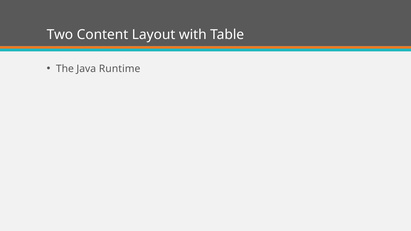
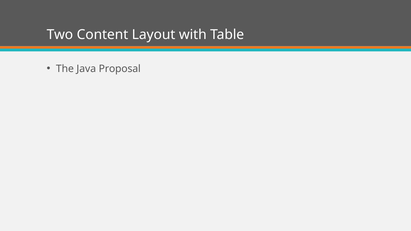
Runtime: Runtime -> Proposal (120, 69)
